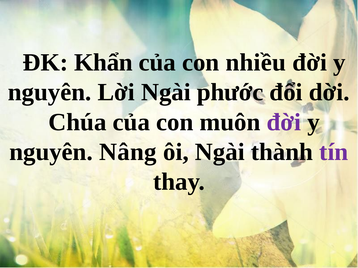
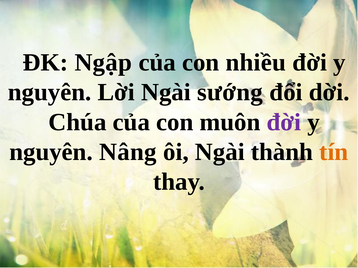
Khẩn: Khẩn -> Ngập (103, 63)
phước: phước -> sướng (230, 92)
tín colour: purple -> orange (334, 152)
